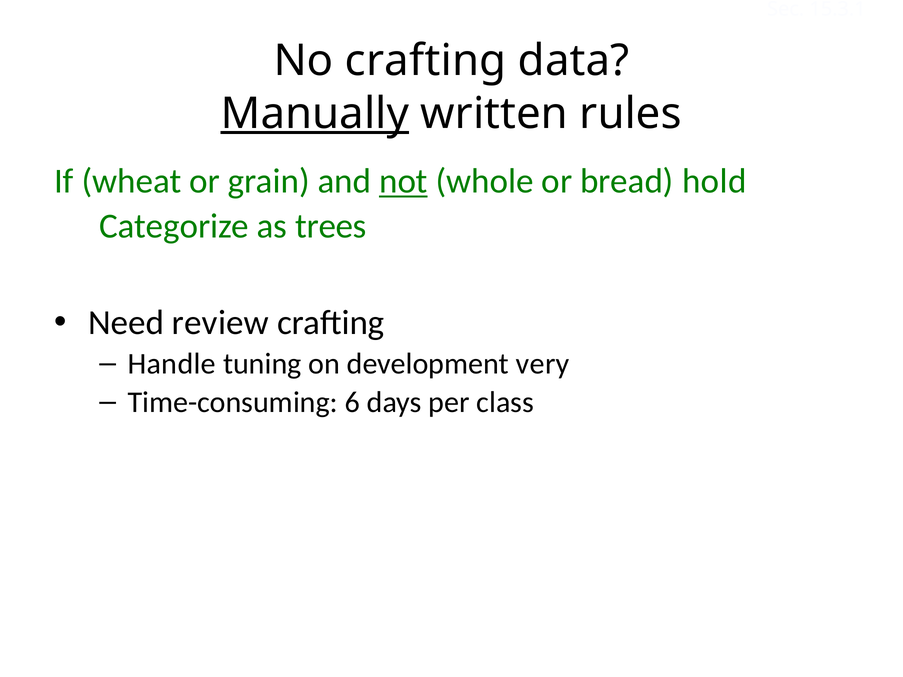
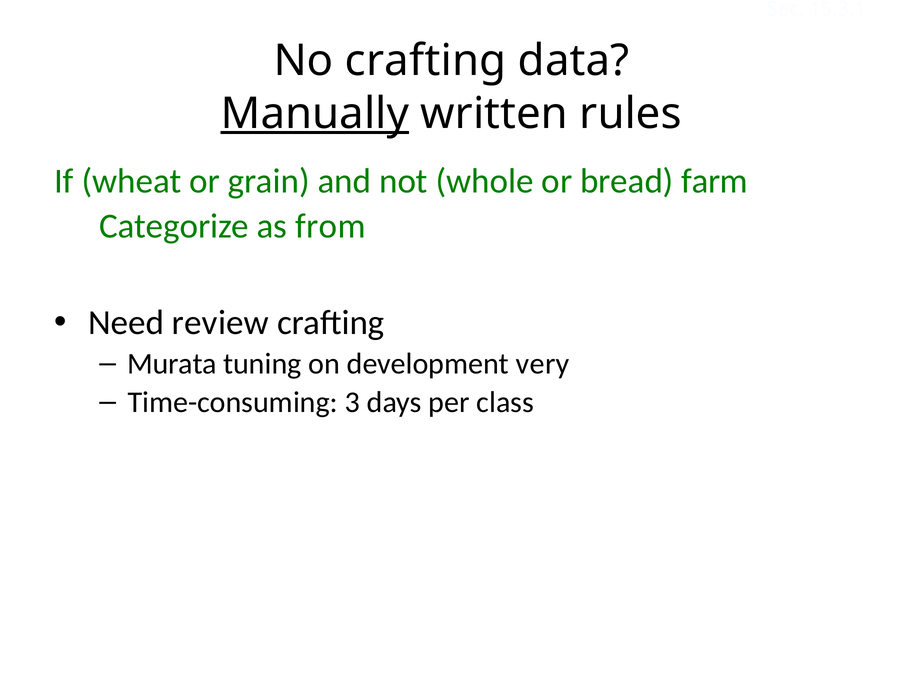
not underline: present -> none (403, 181)
hold: hold -> farm (715, 181)
trees: trees -> from (331, 226)
Handle: Handle -> Murata (172, 364)
6: 6 -> 3 (352, 402)
